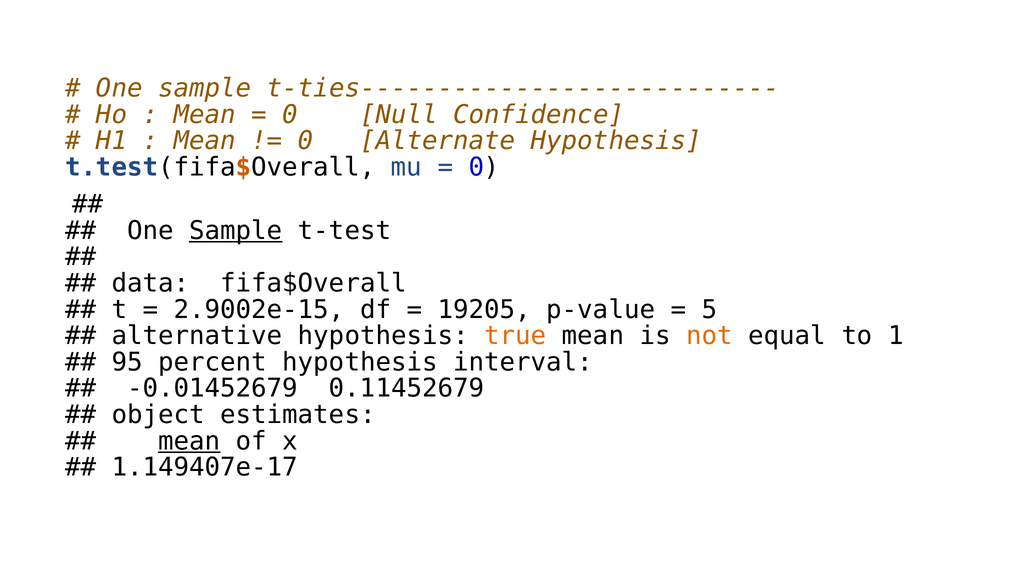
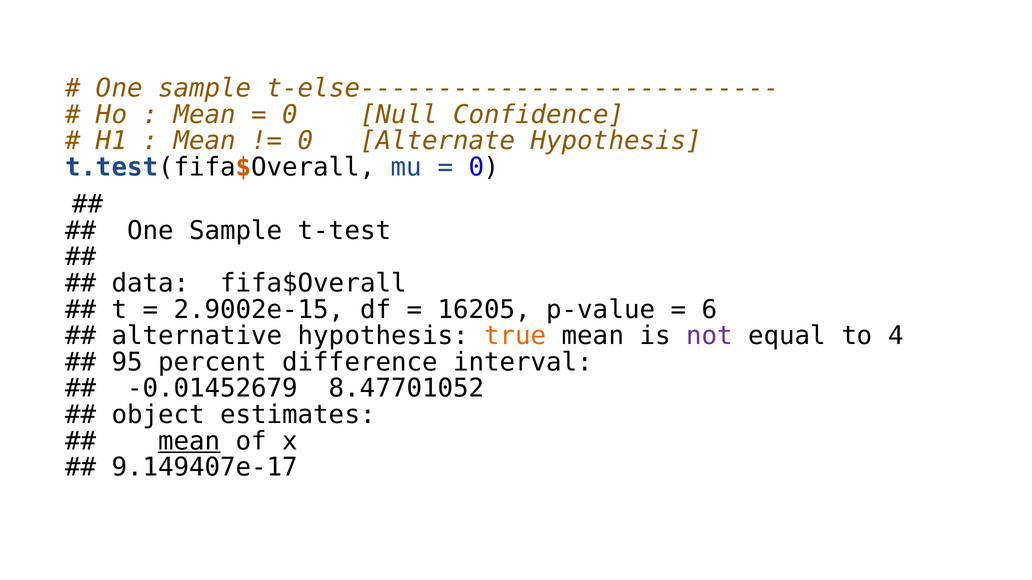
t-ties---------------------------: t-ties--------------------------- -> t-else--------------------------- (523, 88)
Sample underline: present -> none (236, 231)
19205: 19205 -> 16205 (484, 310)
5: 5 -> 6 (709, 310)
not colour: orange -> purple (710, 336)
1: 1 -> 4 (896, 336)
percent hypothesis: hypothesis -> difference (360, 362)
0.11452679: 0.11452679 -> 8.47701052 (407, 389)
1.149407e-17: 1.149407e-17 -> 9.149407e-17 (205, 468)
